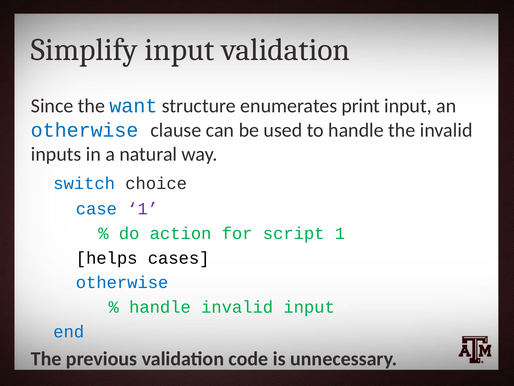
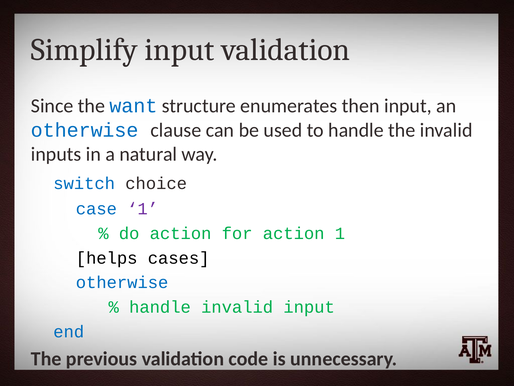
print: print -> then (361, 106)
for script: script -> action (294, 233)
